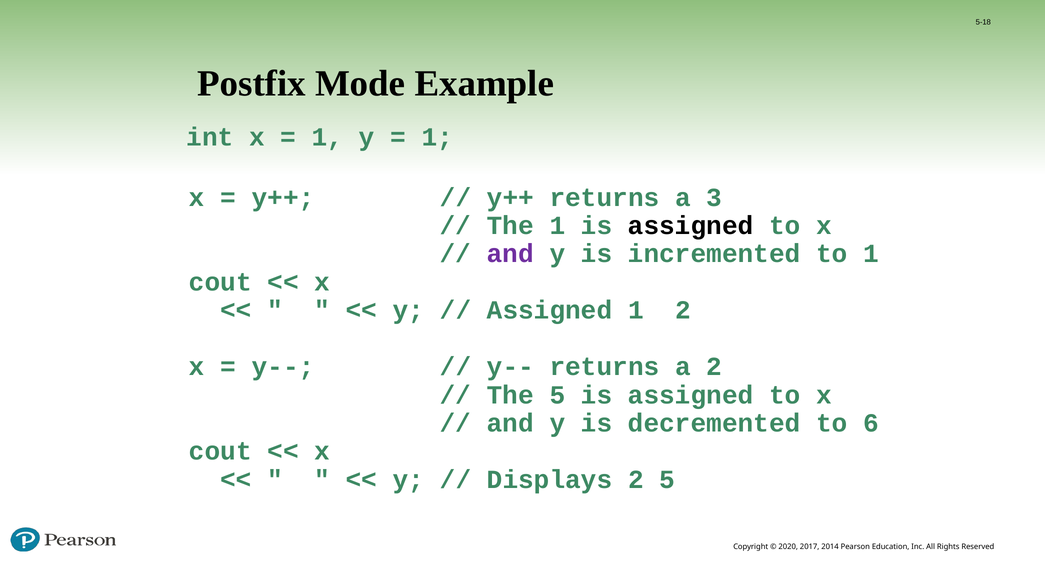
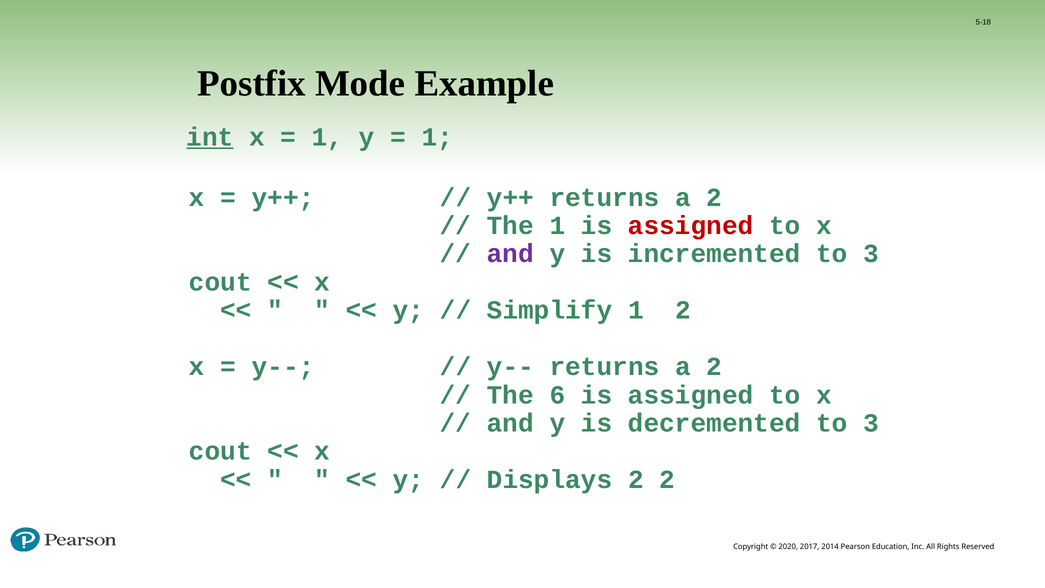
int underline: none -> present (210, 137)
y++ returns a 3: 3 -> 2 (714, 197)
assigned colour: black -> red (691, 226)
incremented to 1: 1 -> 3 (871, 254)
Assigned: Assigned -> Simplify (550, 310)
The 5: 5 -> 6 (557, 395)
decremented to 6: 6 -> 3 (871, 423)
2 5: 5 -> 2 (667, 479)
